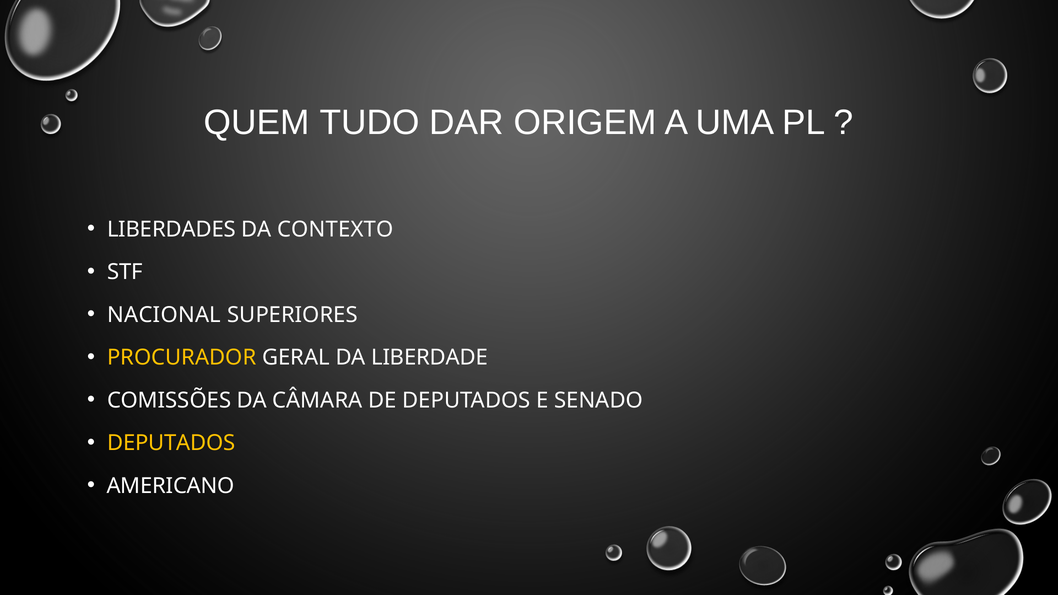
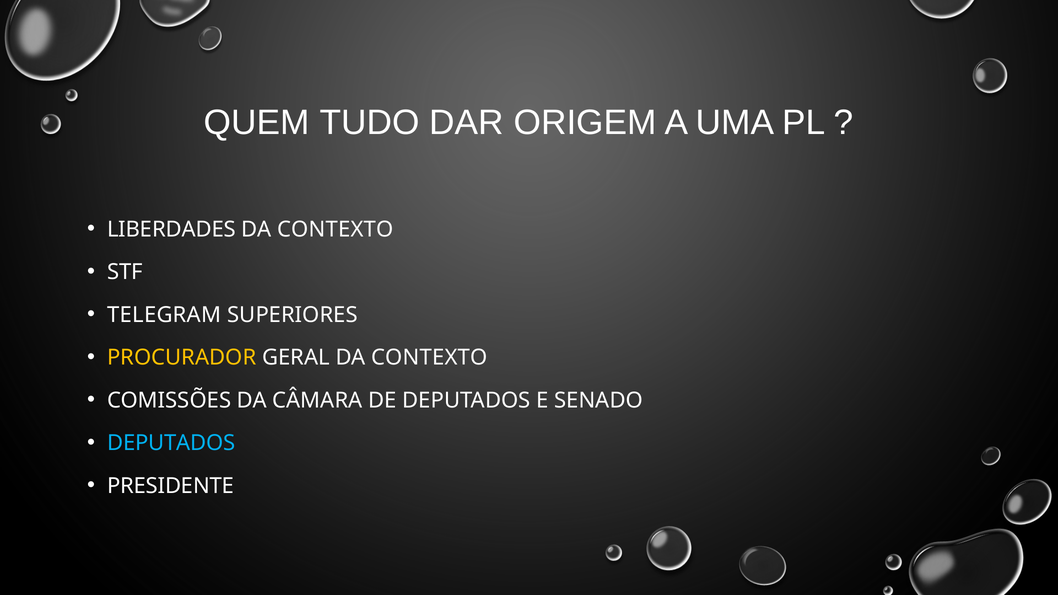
NACIONAL: NACIONAL -> TELEGRAM (164, 315)
GERAL DA LIBERDADE: LIBERDADE -> CONTEXTO (430, 358)
DEPUTADOS colour: yellow -> light blue (171, 443)
AMERICANO: AMERICANO -> PRESIDENTE (171, 486)
